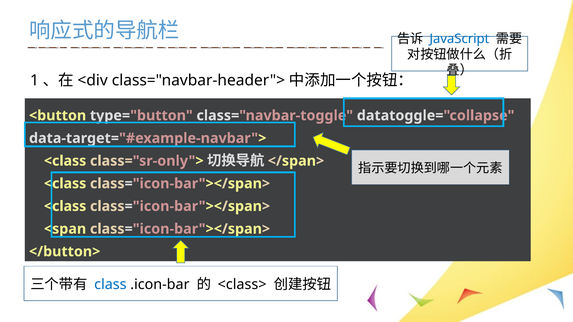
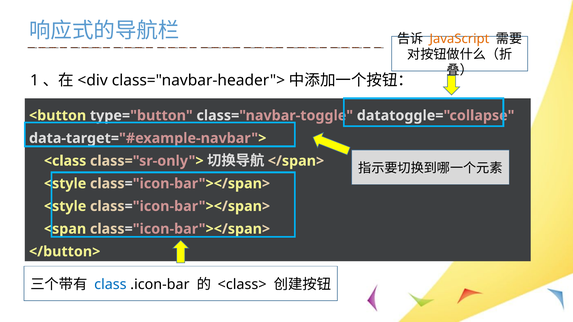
JavaScript colour: blue -> orange (459, 39)
<class: <class -> <style (65, 184)
<class: <class -> <style (65, 206)
